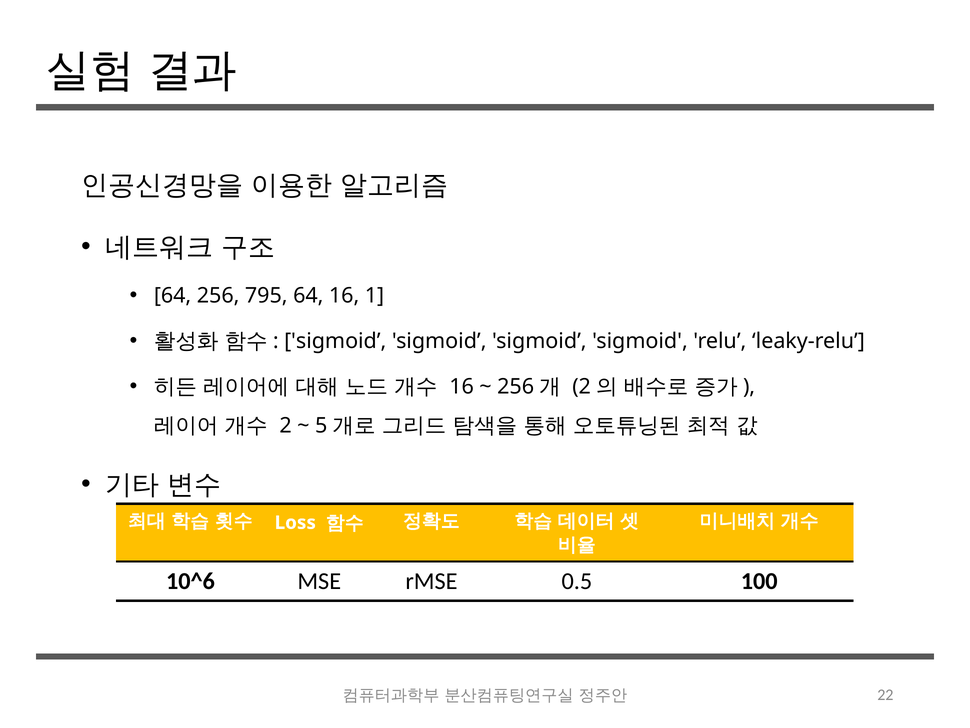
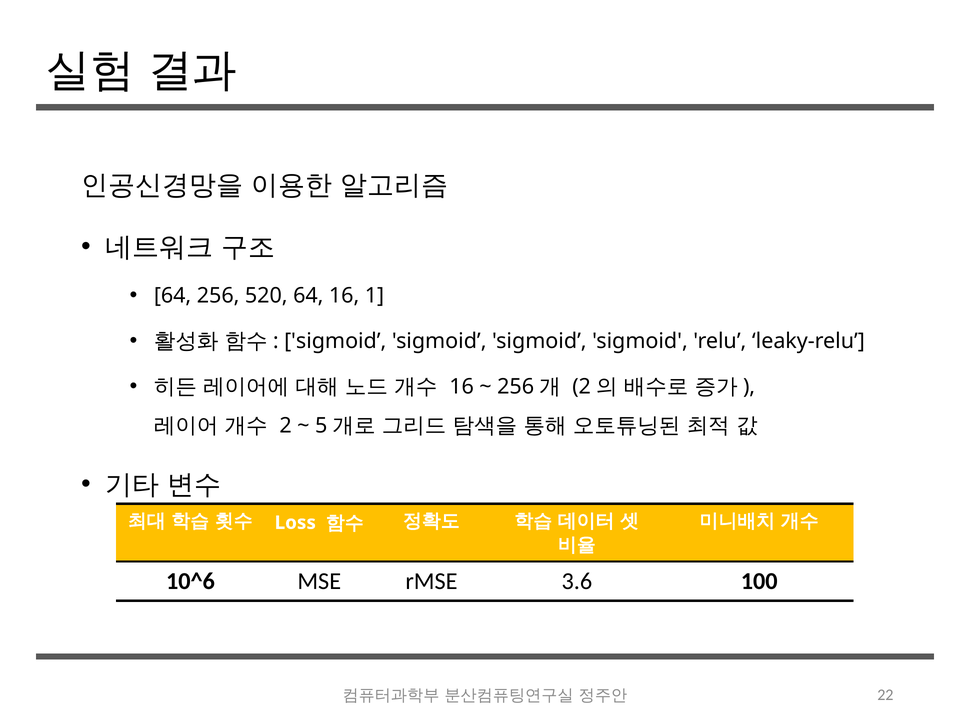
795: 795 -> 520 (266, 296)
0.5: 0.5 -> 3.6 (577, 581)
